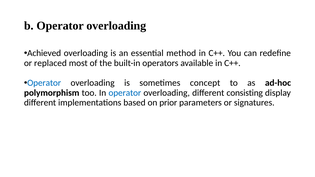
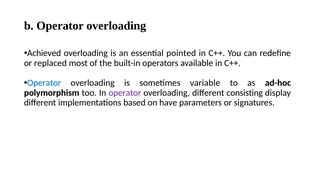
method: method -> pointed (181, 53)
concept: concept -> variable (205, 83)
operator colour: blue -> purple (125, 93)
prior: prior -> have (168, 103)
